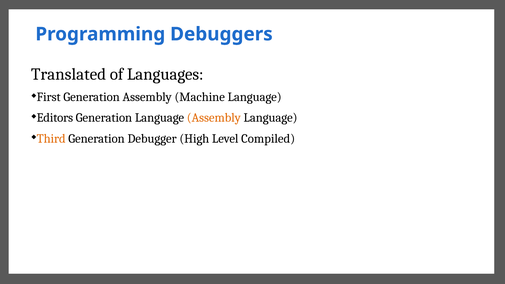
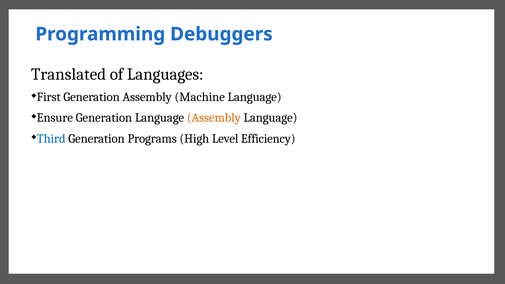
Editors: Editors -> Ensure (55, 118)
Third colour: orange -> blue (51, 139)
Debugger: Debugger -> Programs (152, 139)
Compiled: Compiled -> Efficiency (268, 139)
